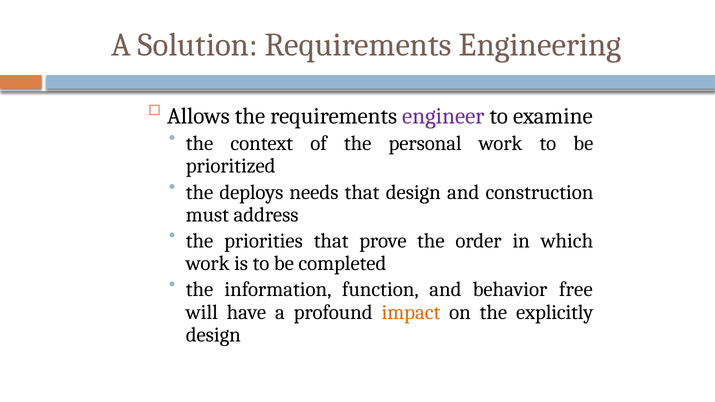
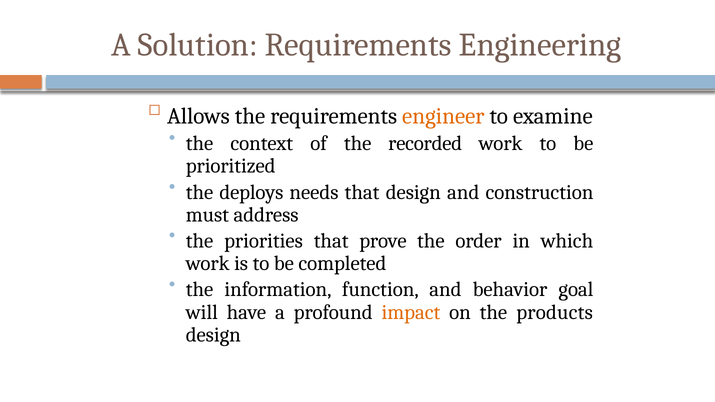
engineer colour: purple -> orange (443, 116)
personal: personal -> recorded (425, 144)
free: free -> goal (576, 290)
explicitly: explicitly -> products (555, 312)
